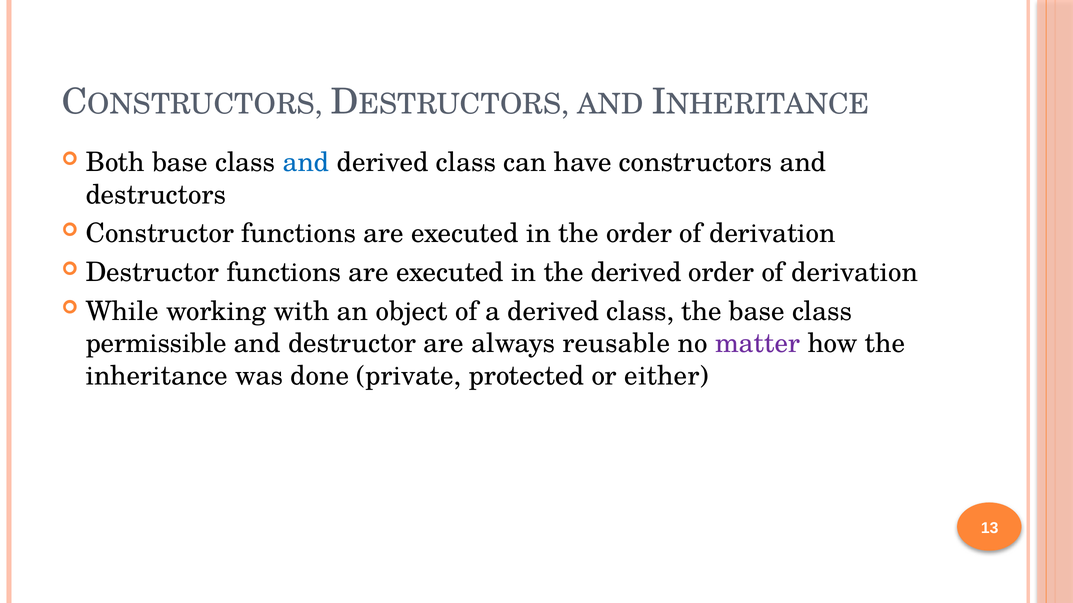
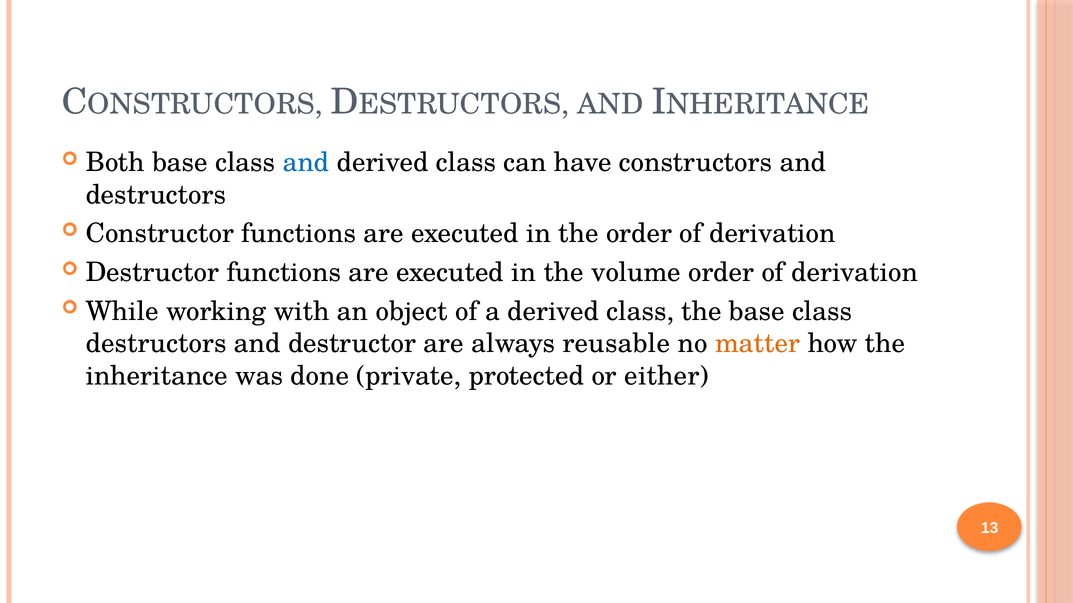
the derived: derived -> volume (636, 273)
permissible: permissible -> destructors (156, 344)
matter colour: purple -> orange (758, 344)
